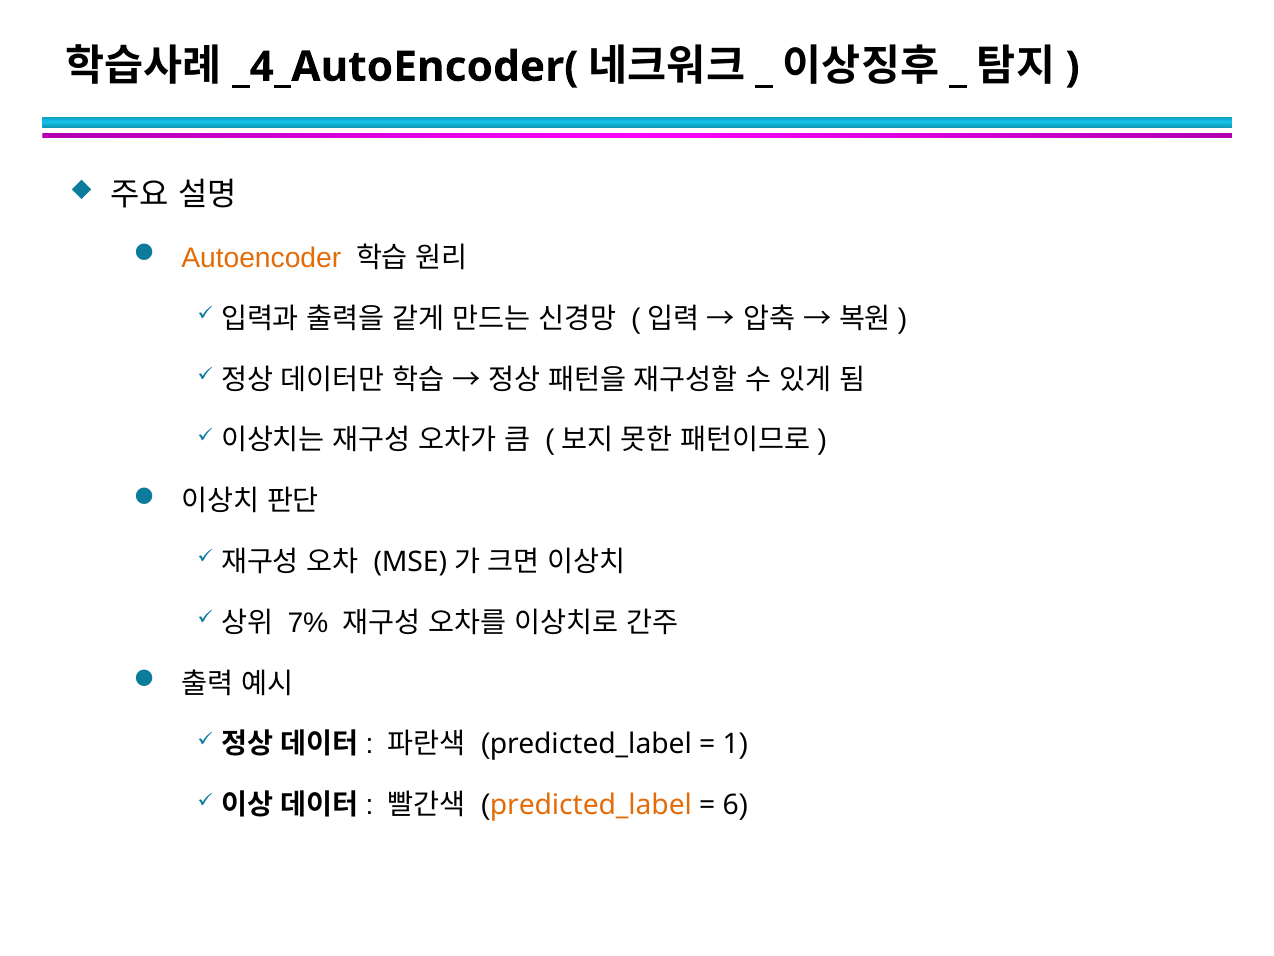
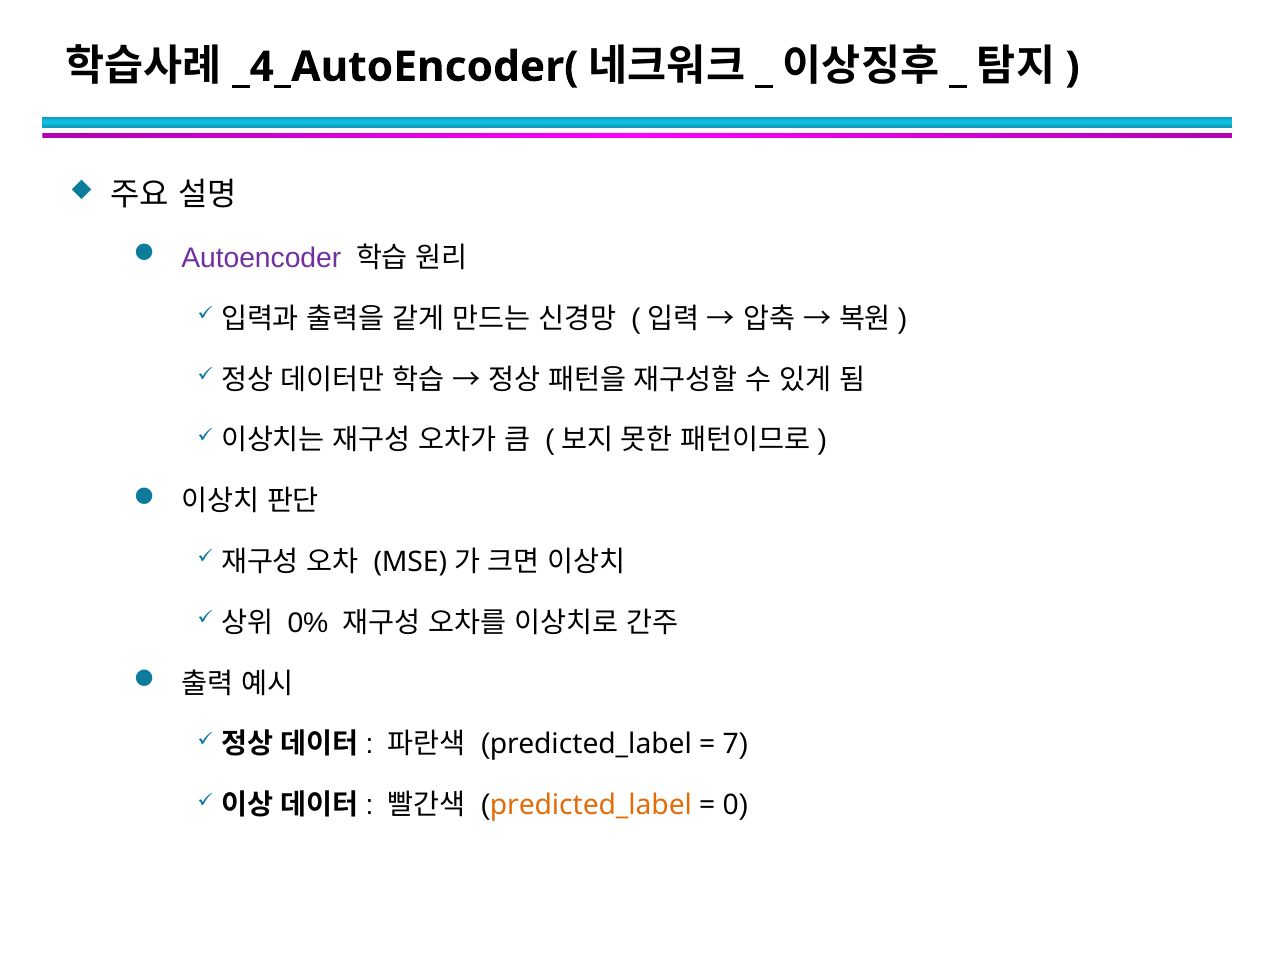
Autoencoder colour: orange -> purple (261, 258)
7%: 7% -> 0% (308, 623)
1: 1 -> 7 (731, 744)
6: 6 -> 0 (731, 805)
